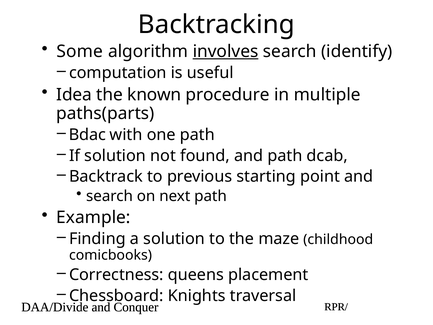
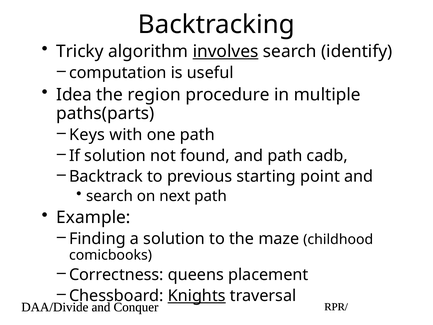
Some: Some -> Tricky (80, 51)
known: known -> region (154, 95)
Bdac: Bdac -> Keys (87, 135)
dcab: dcab -> cadb (327, 156)
Knights underline: none -> present (197, 296)
